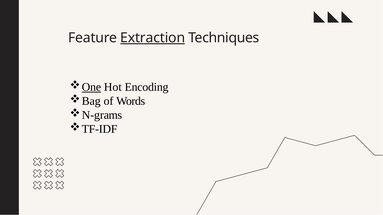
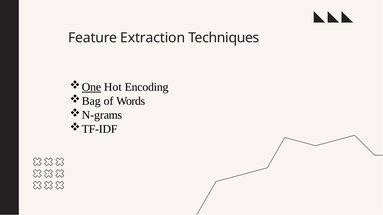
Extraction underline: present -> none (153, 38)
